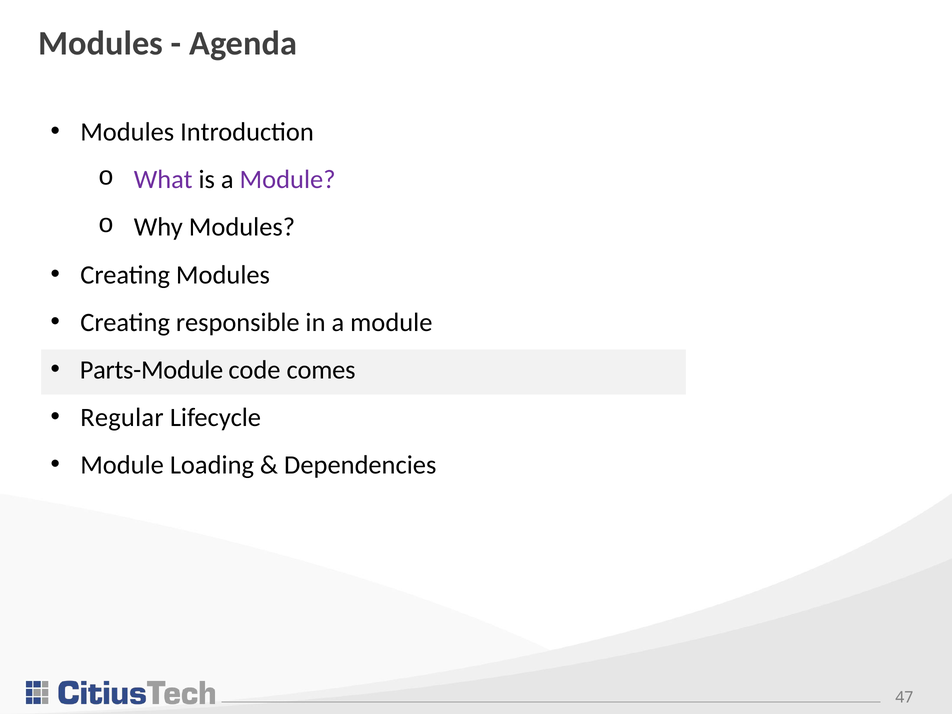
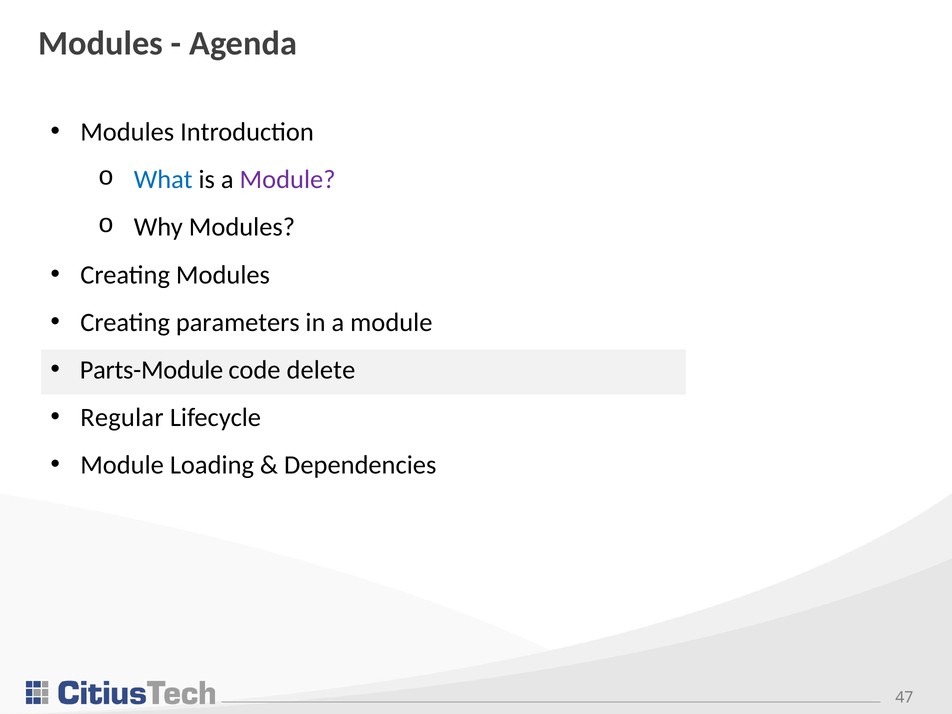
What colour: purple -> blue (163, 180)
responsible: responsible -> parameters (238, 322)
comes: comes -> delete (321, 370)
